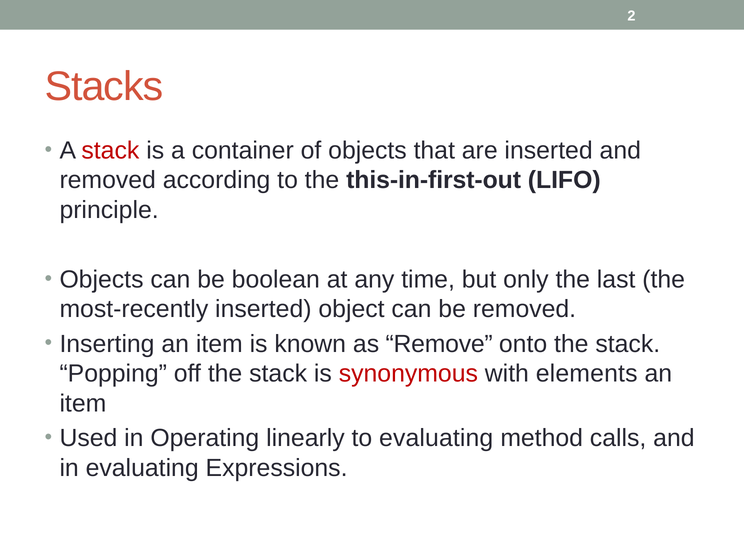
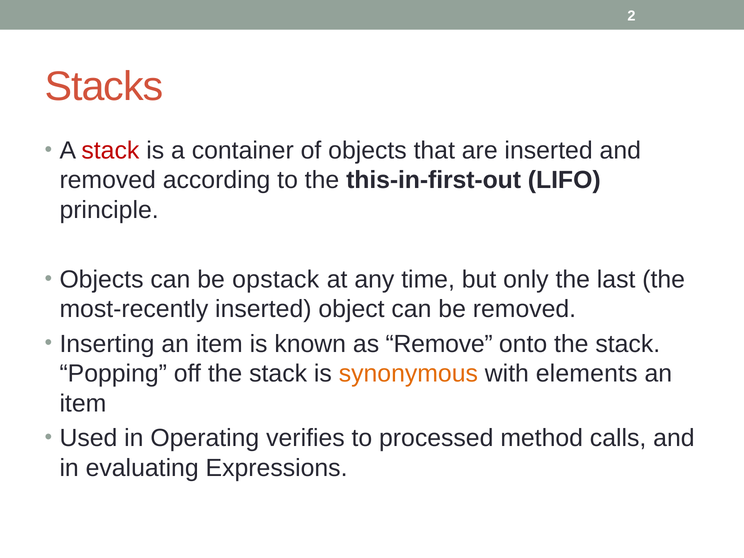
boolean: boolean -> opstack (276, 279)
synonymous colour: red -> orange (408, 374)
linearly: linearly -> verifies (305, 438)
to evaluating: evaluating -> processed (436, 438)
